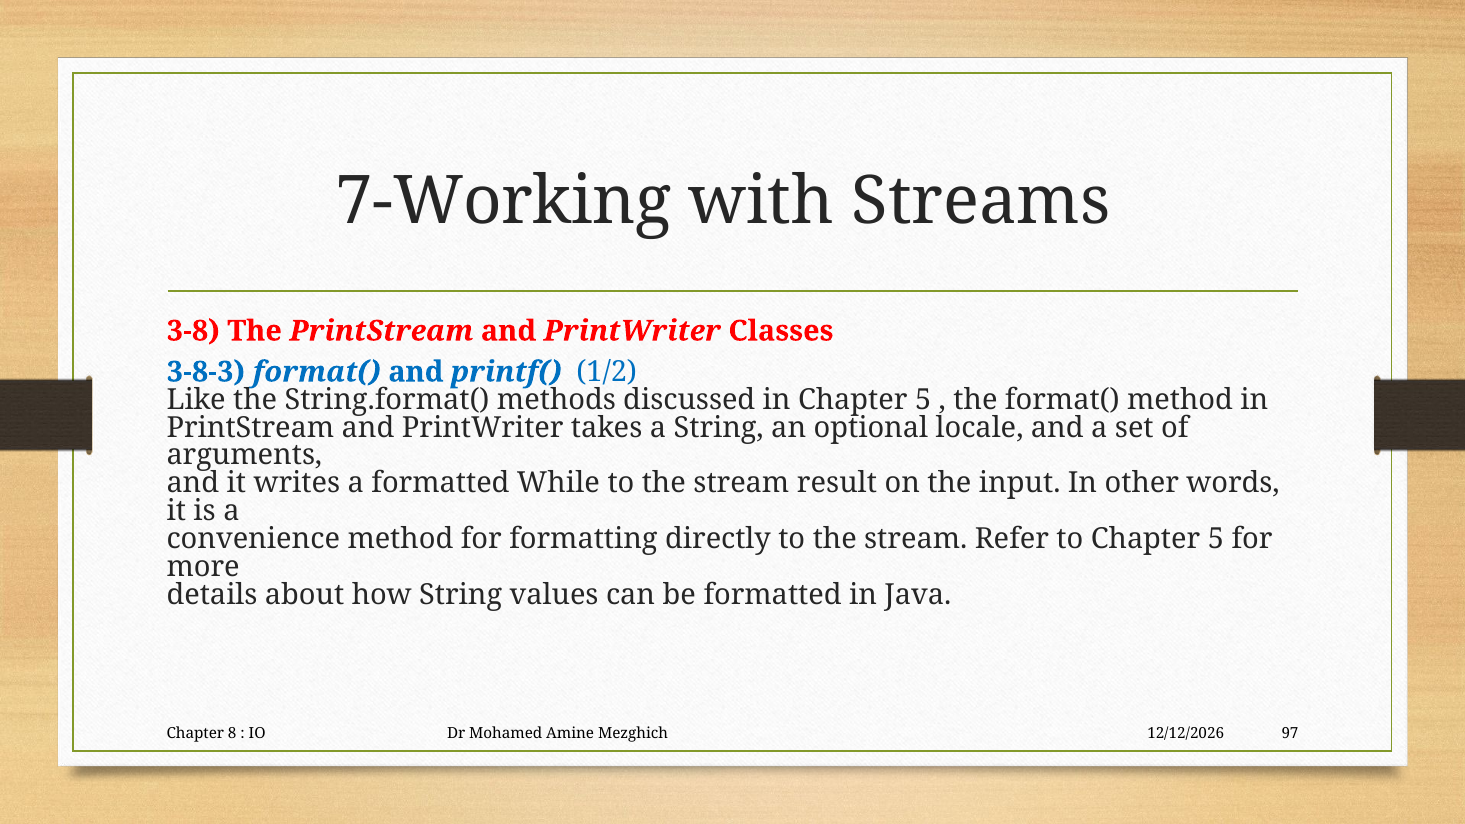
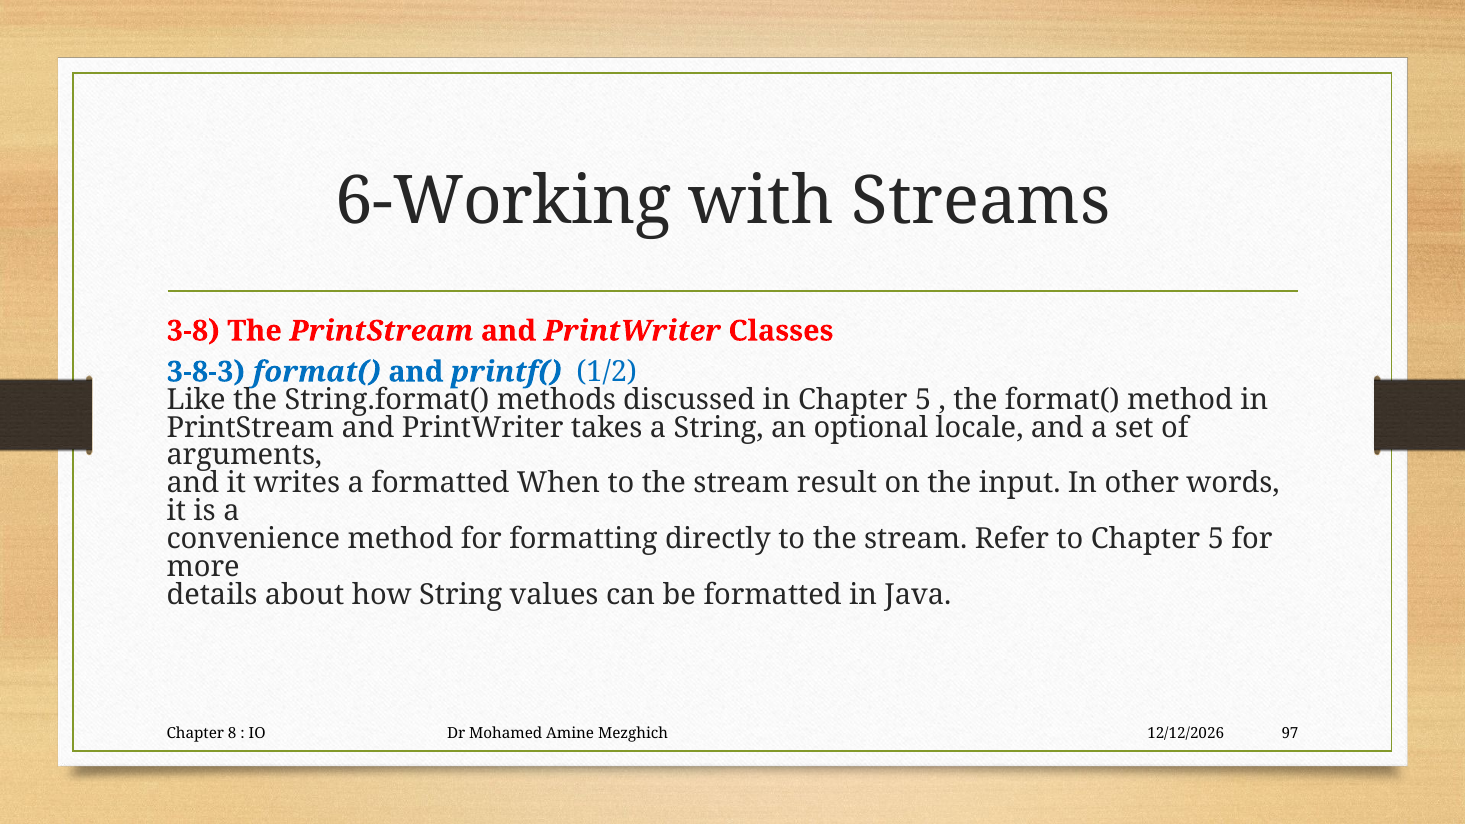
7-Working: 7-Working -> 6-Working (504, 201)
While: While -> When (558, 483)
